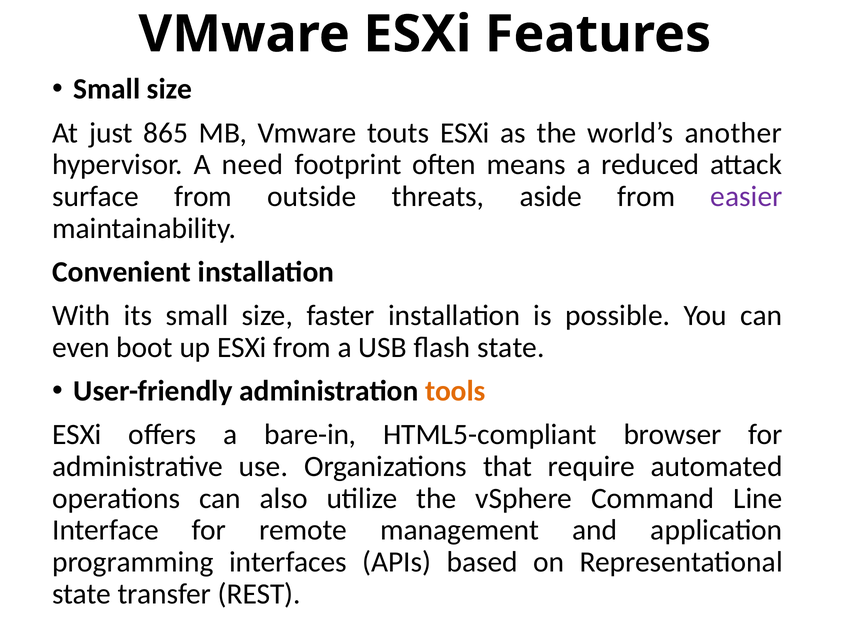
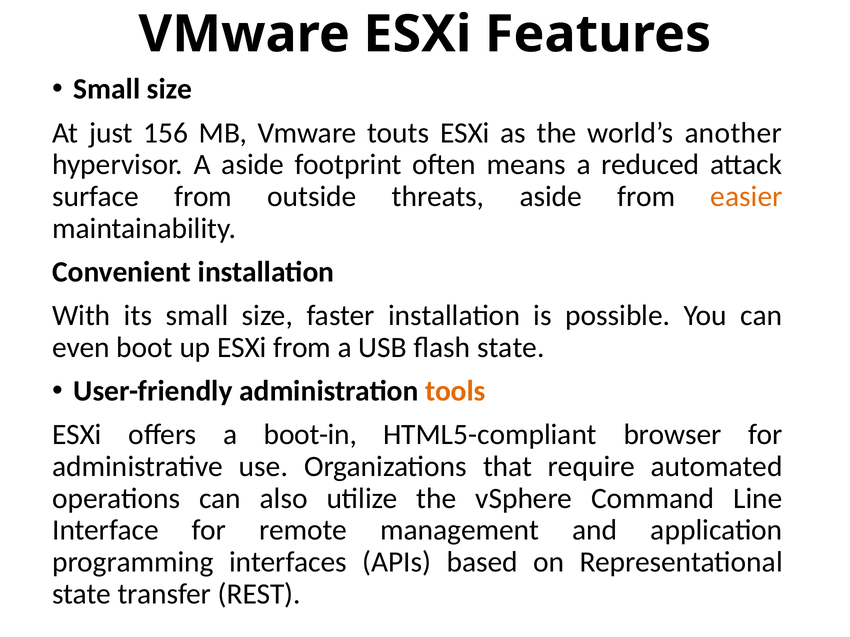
865: 865 -> 156 (166, 133)
A need: need -> aside (253, 165)
easier colour: purple -> orange (746, 197)
bare-in: bare-in -> boot-in (310, 435)
